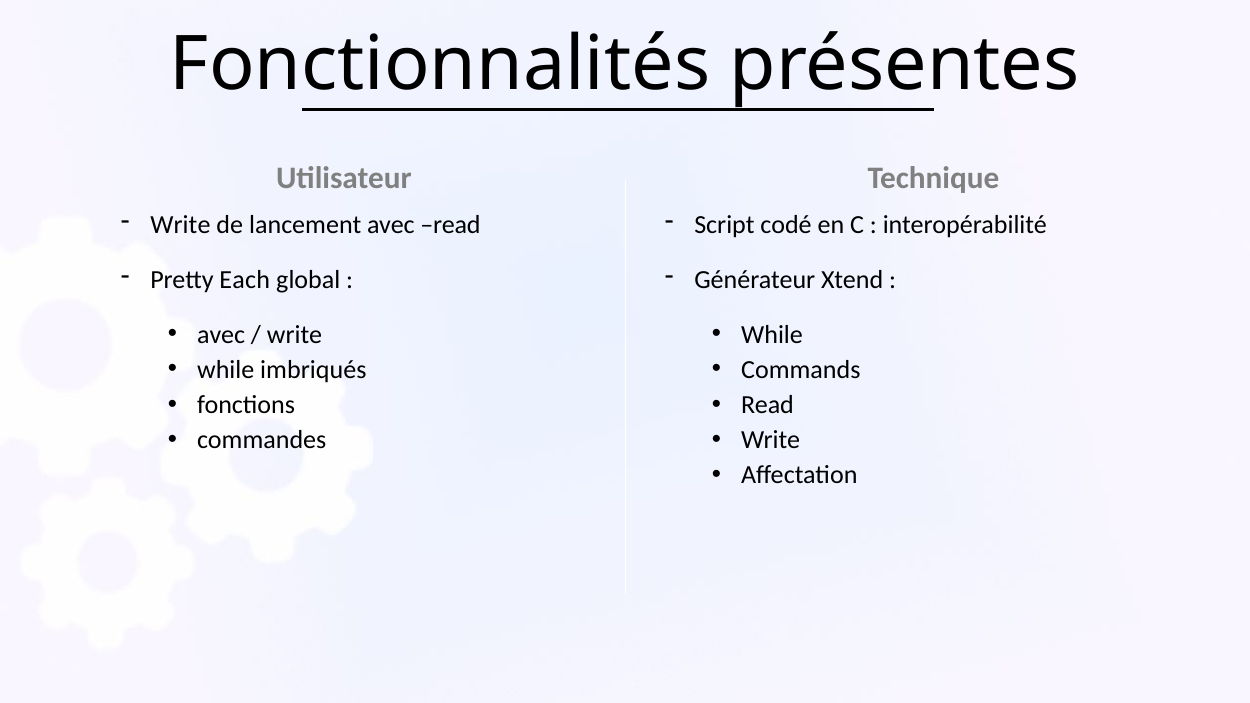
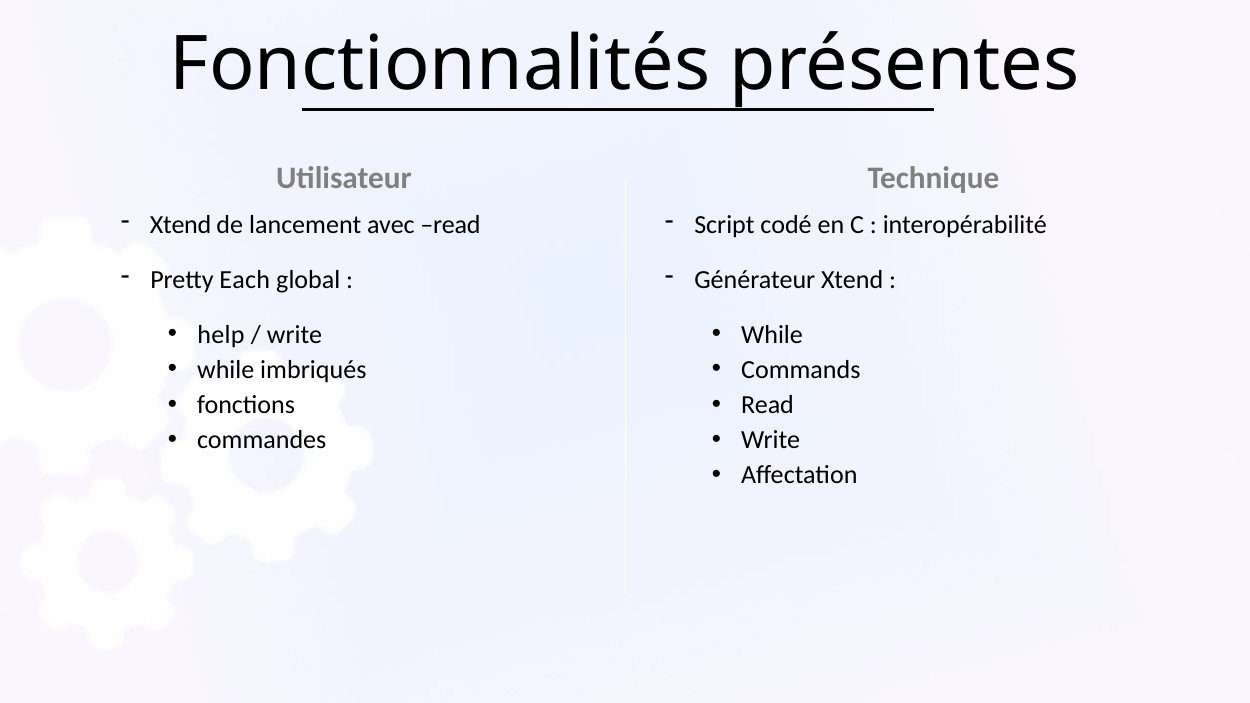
Write: Write -> Xtend (181, 225)
avec: avec -> help (221, 335)
